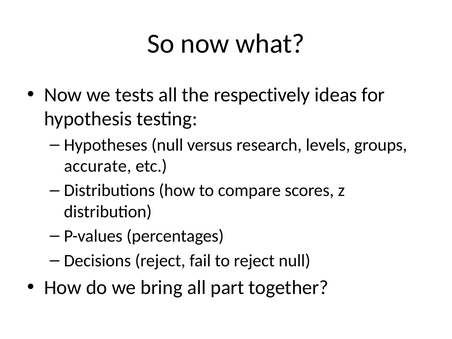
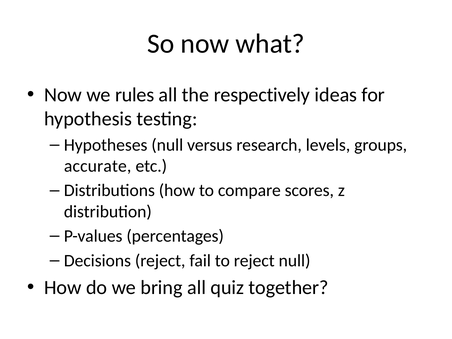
tests: tests -> rules (135, 95)
part: part -> quiz (227, 288)
